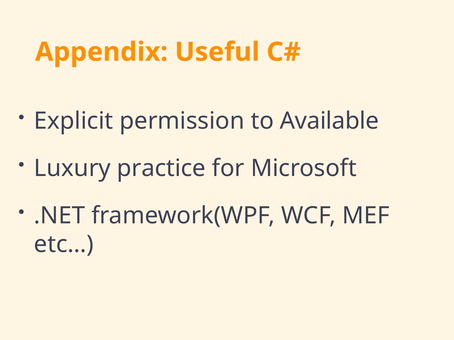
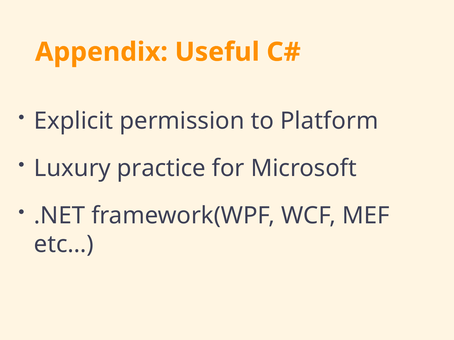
Available: Available -> Platform (329, 121)
